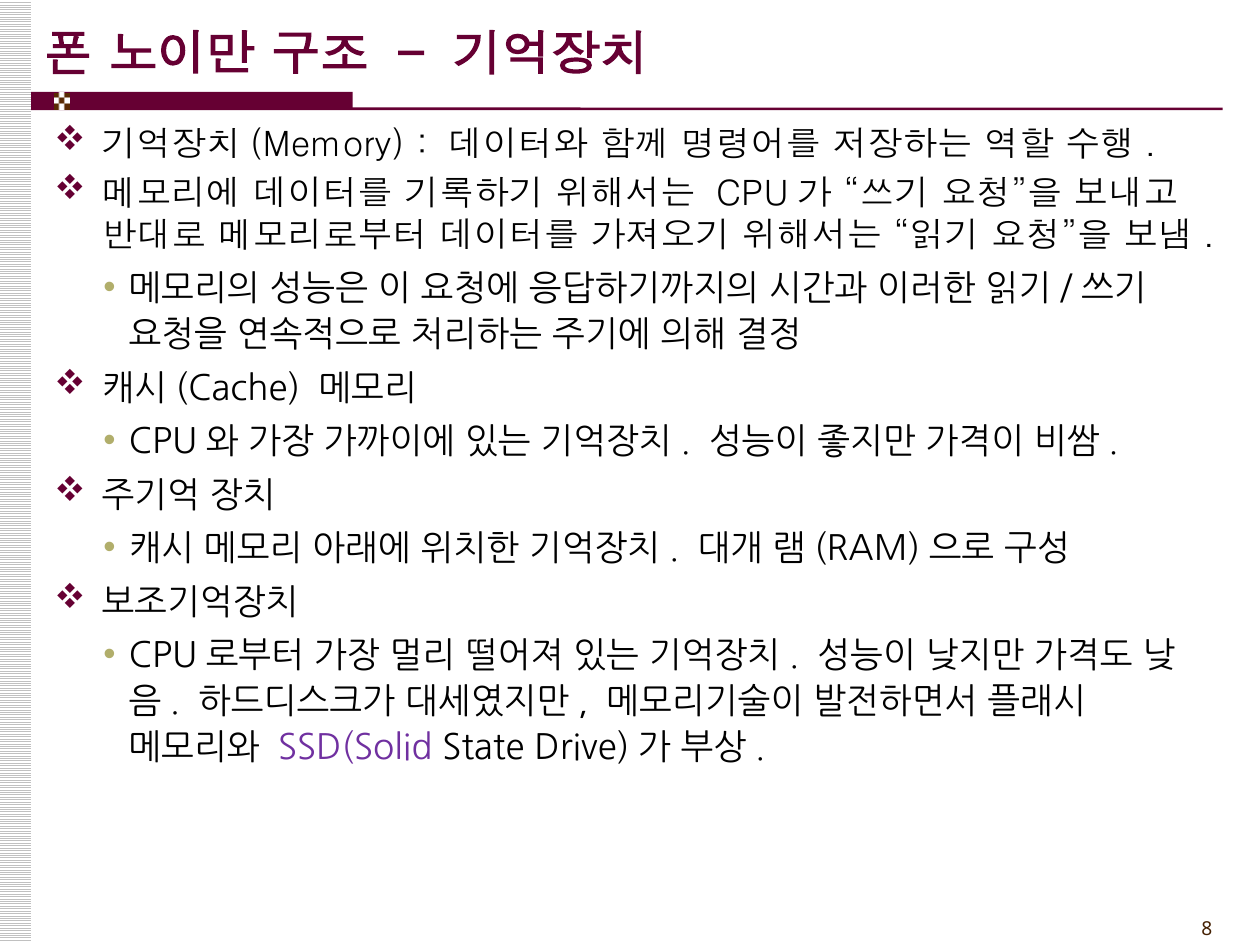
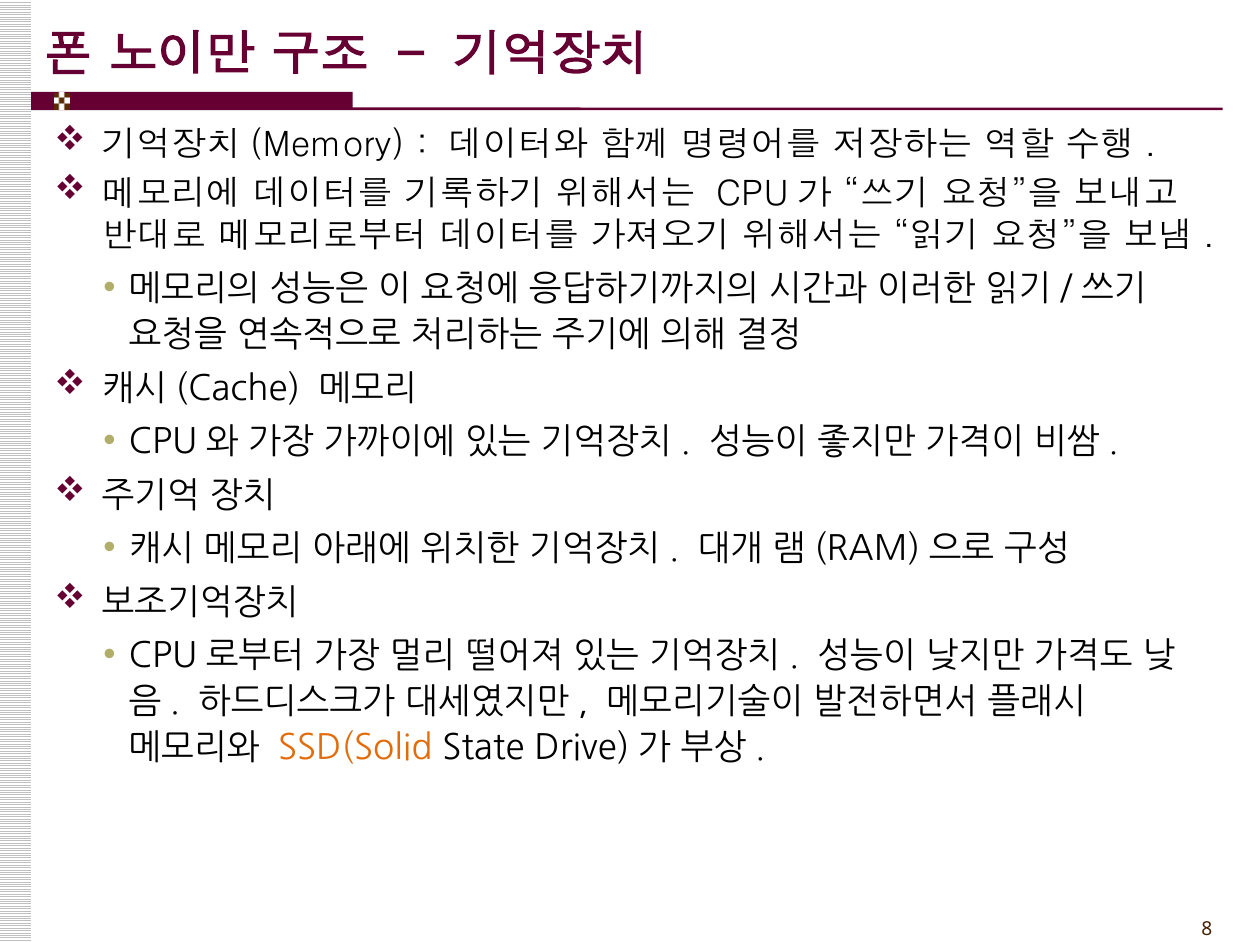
SSD(Solid colour: purple -> orange (355, 748)
